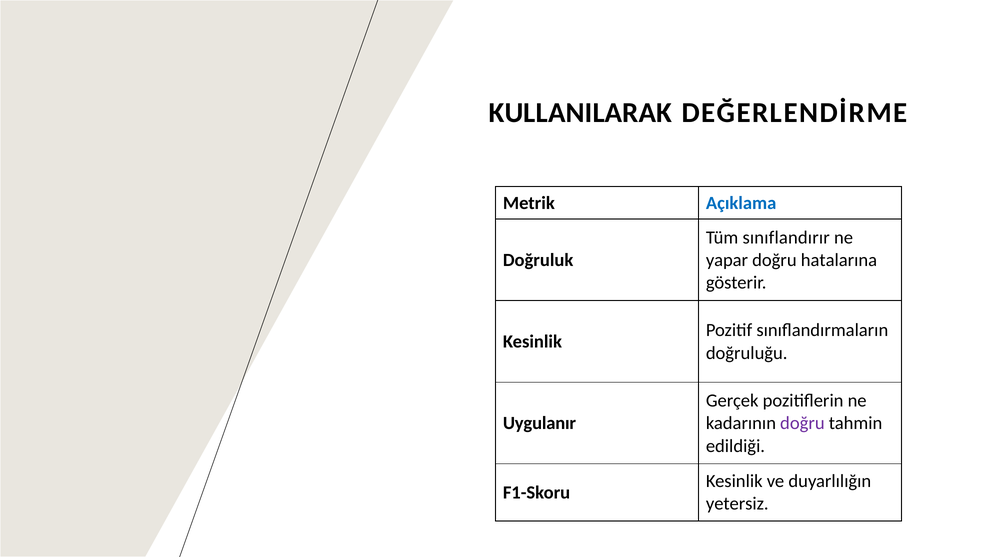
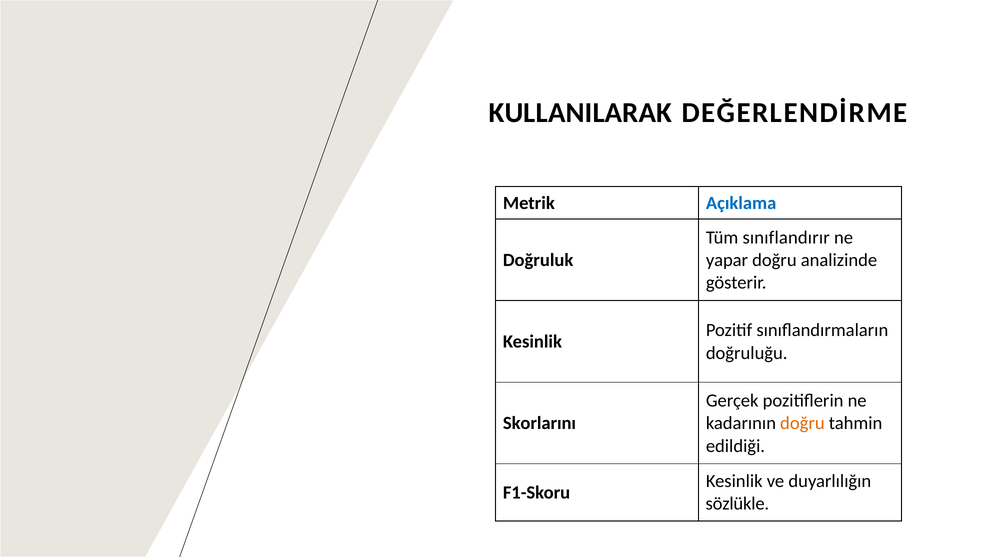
hatalarına: hatalarına -> analizinde (839, 260)
Uygulanır: Uygulanır -> Skorlarını (539, 424)
doğru colour: purple -> orange (802, 424)
yetersiz: yetersiz -> sözlükle (737, 504)
